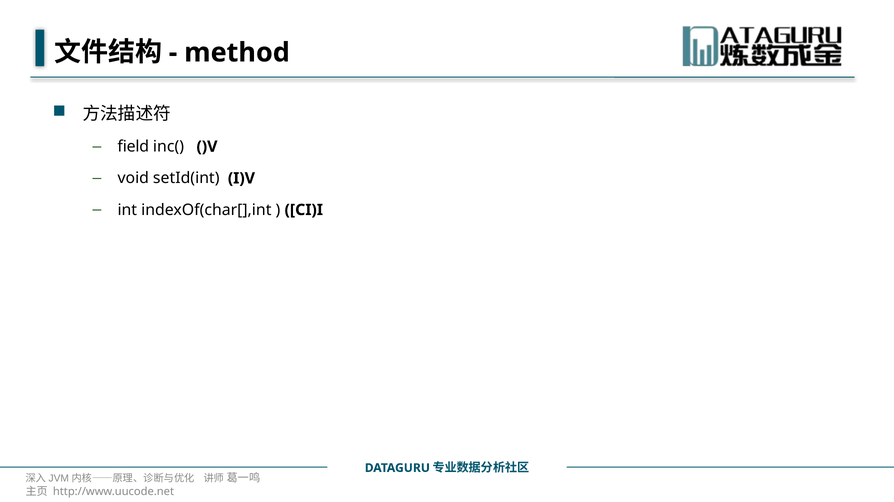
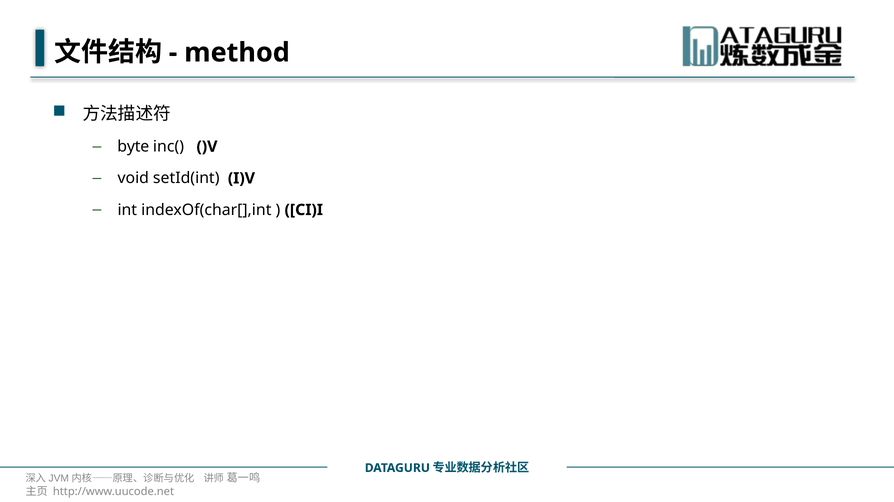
field: field -> byte (133, 147)
